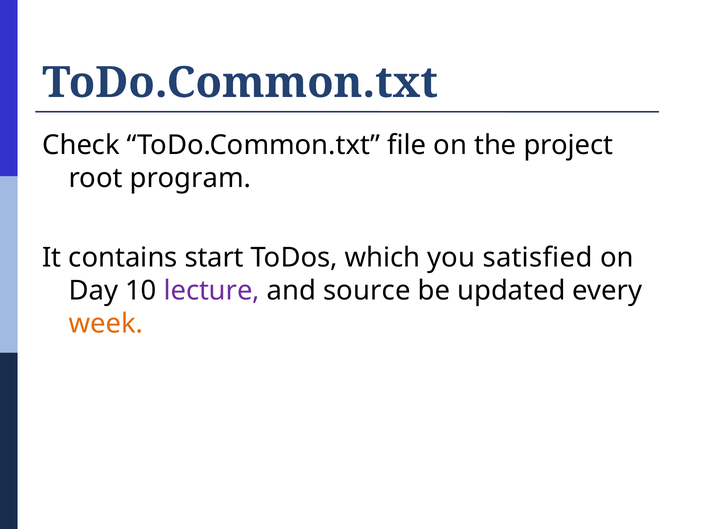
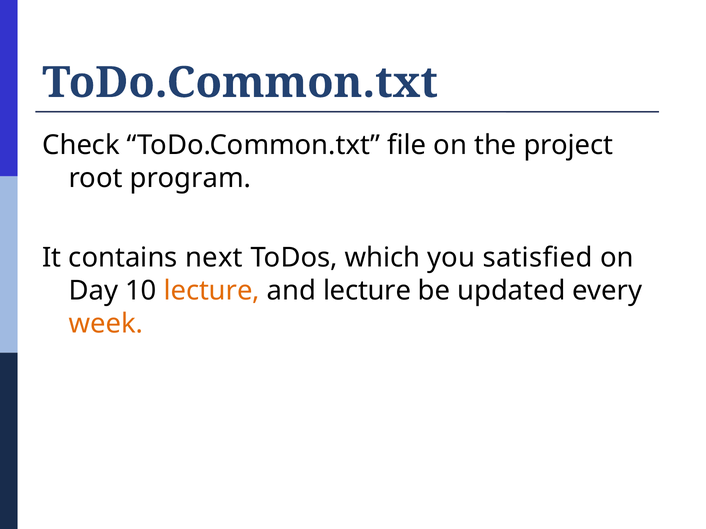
start: start -> next (214, 258)
lecture colour: purple -> orange (212, 291)
and source: source -> lecture (367, 291)
